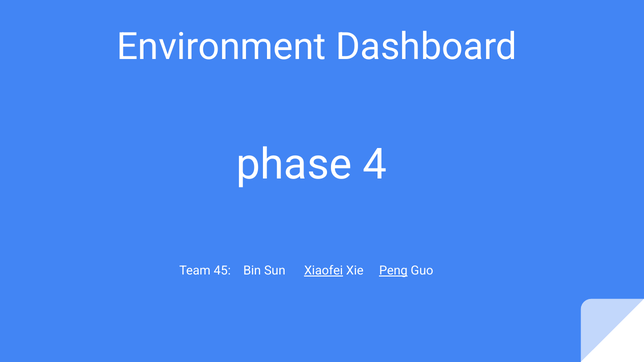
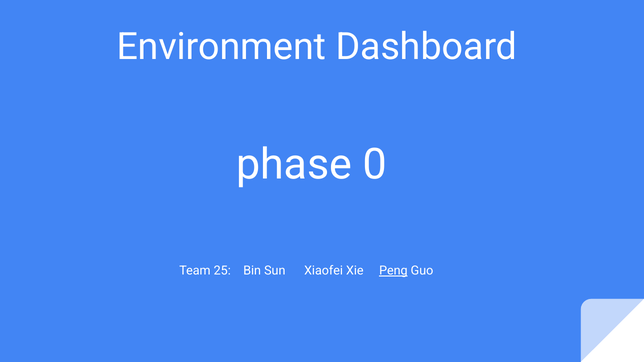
4: 4 -> 0 (375, 165)
45: 45 -> 25 (222, 271)
Xiaofei underline: present -> none (324, 271)
